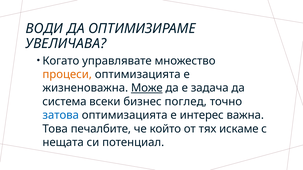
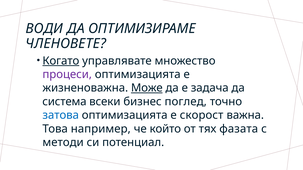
УВЕЛИЧАВА: УВЕЛИЧАВА -> ЧЛЕНОВЕТЕ (66, 44)
Когато underline: none -> present (61, 61)
процеси colour: orange -> purple (67, 75)
интерес: интерес -> скорост (202, 115)
печалбите: печалбите -> например (101, 129)
искаме: искаме -> фазата (239, 129)
нещата: нещата -> методи (63, 143)
